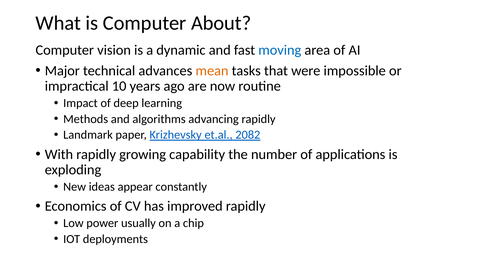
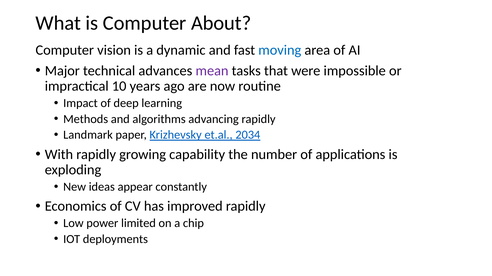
mean colour: orange -> purple (212, 71)
2082: 2082 -> 2034 (248, 135)
usually: usually -> limited (138, 224)
